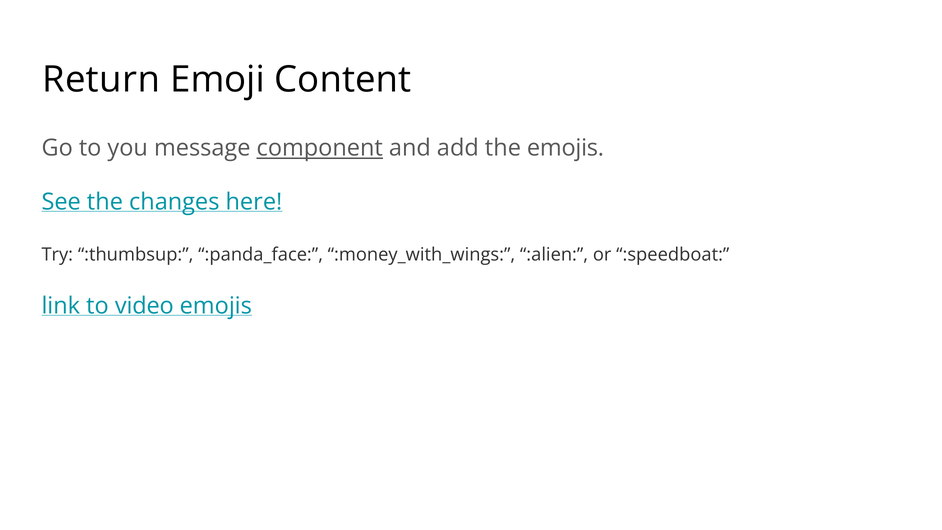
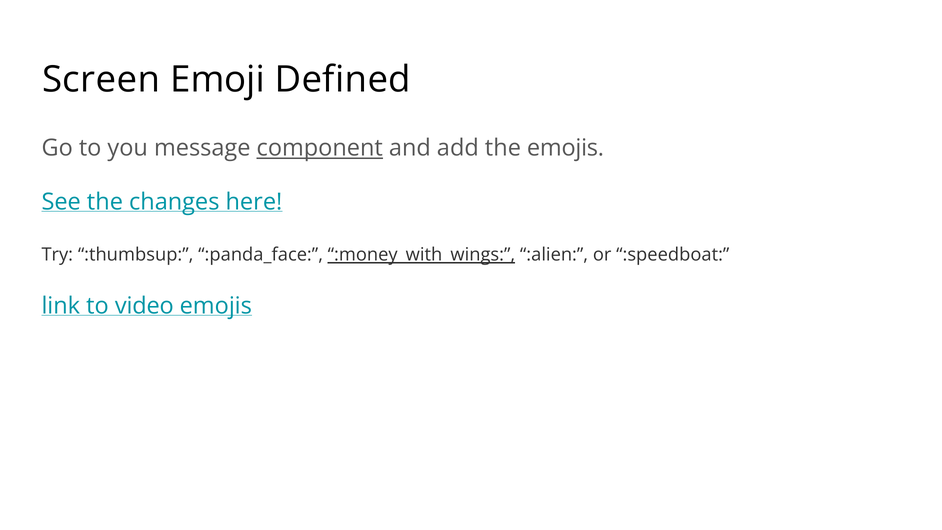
Return: Return -> Screen (101, 80)
Content: Content -> Defined (343, 80)
:money_with_wings underline: none -> present (421, 255)
